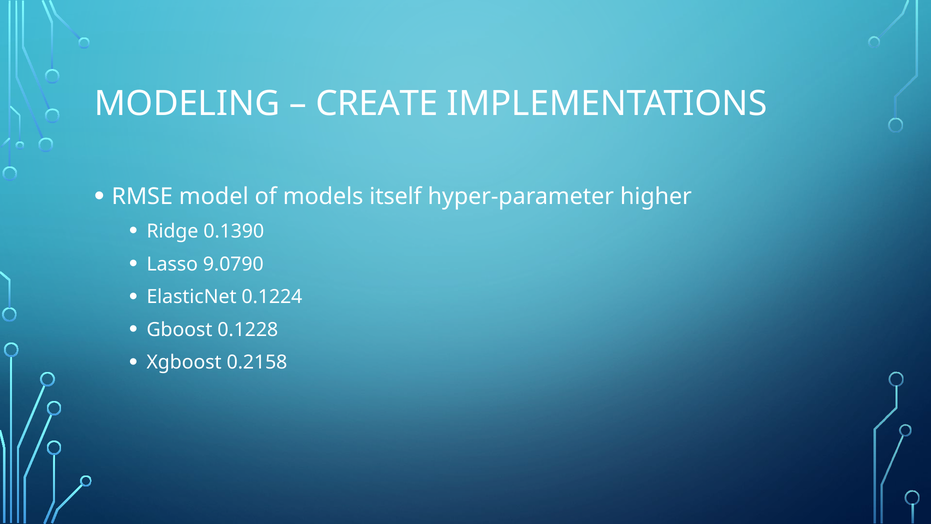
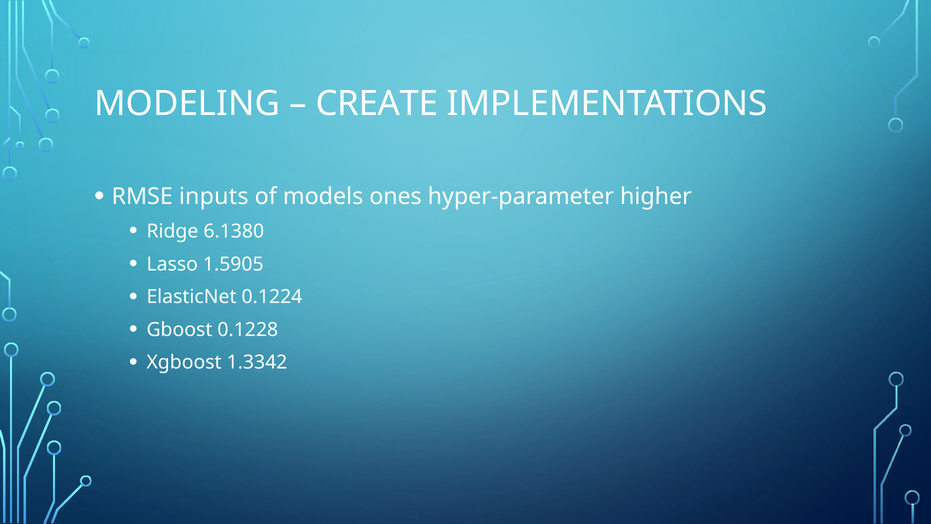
model: model -> inputs (214, 196)
itself: itself -> ones (396, 196)
0.1390: 0.1390 -> 6.1380 (234, 231)
9.0790: 9.0790 -> 1.5905 (233, 264)
0.2158: 0.2158 -> 1.3342 (257, 362)
